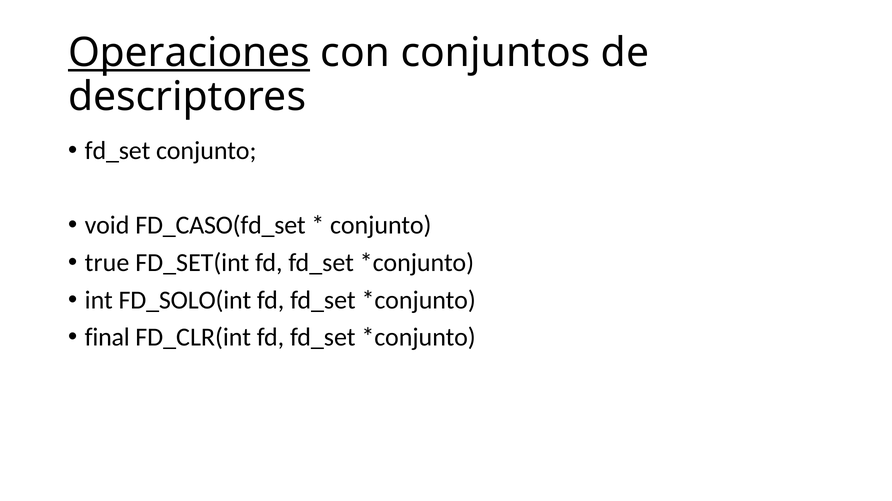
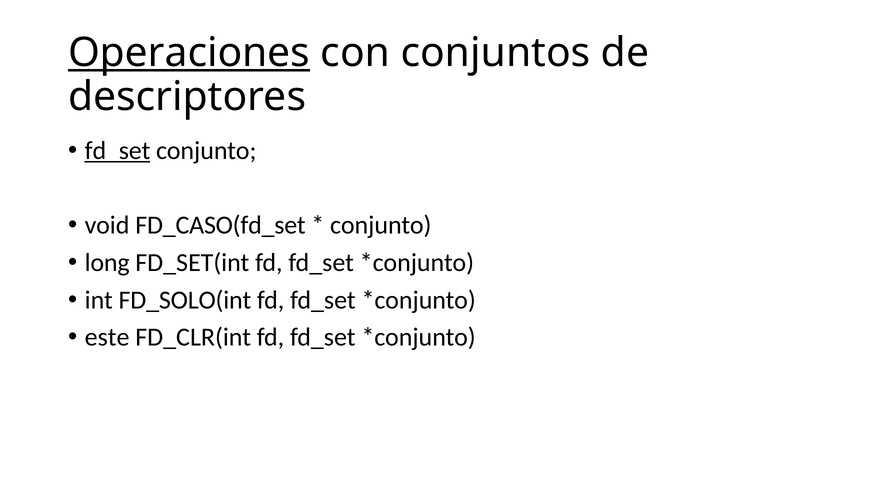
fd_set underline: none -> present (118, 151)
true: true -> long (107, 263)
final: final -> este (107, 338)
